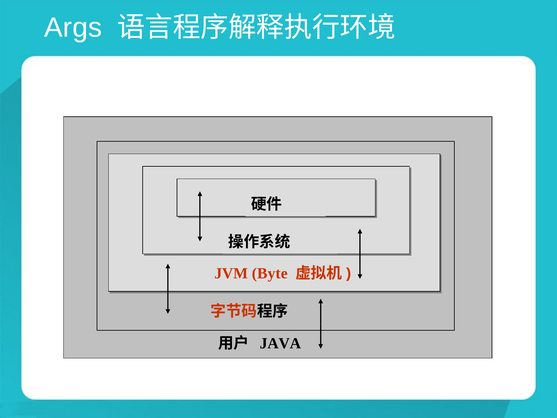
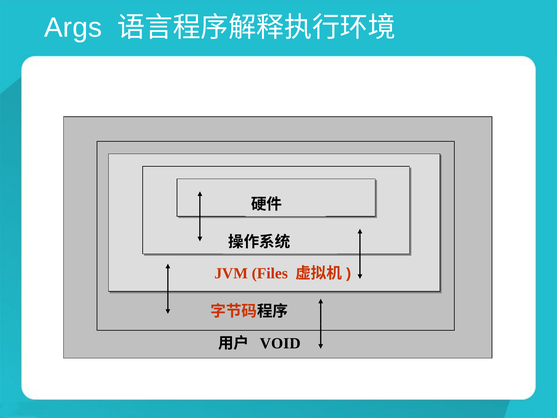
Byte: Byte -> Files (270, 273)
JAVA: JAVA -> VOID (280, 343)
